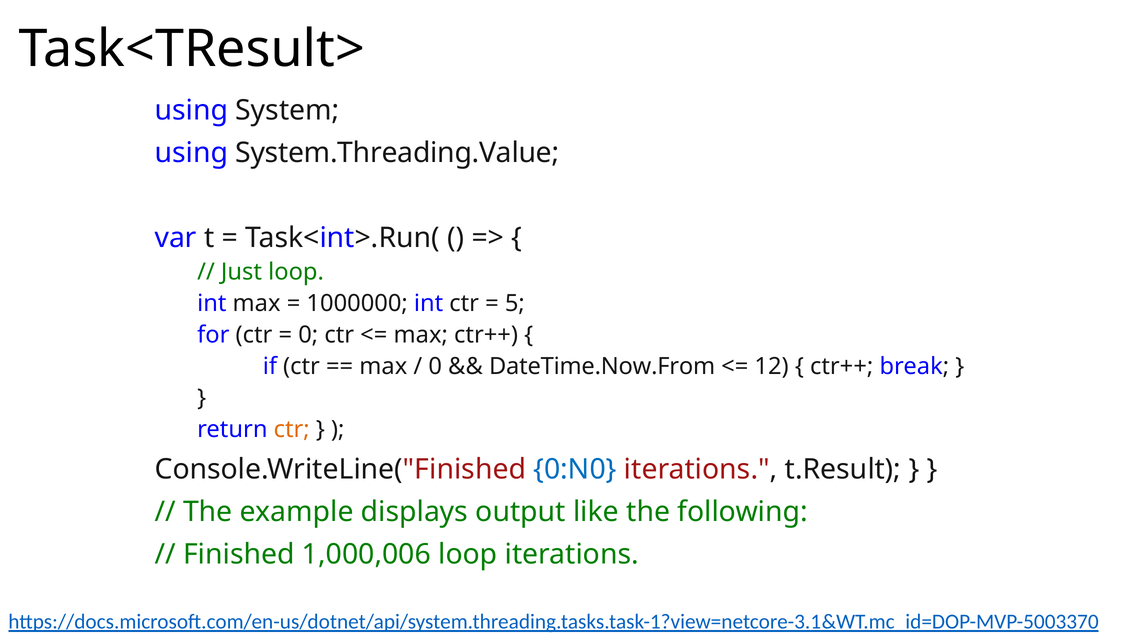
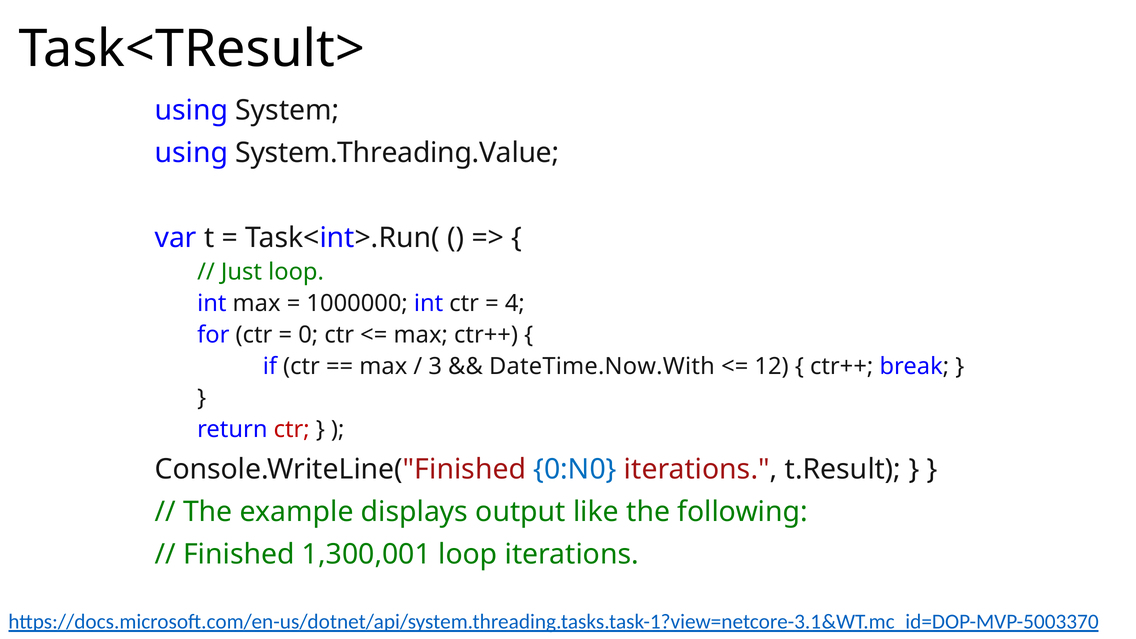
5: 5 -> 4 (515, 304)
0: 0 -> 3 (435, 366)
DateTime.Now.From: DateTime.Now.From -> DateTime.Now.With (602, 366)
ctr colour: orange -> red (292, 429)
1,000,006: 1,000,006 -> 1,300,001 (366, 554)
